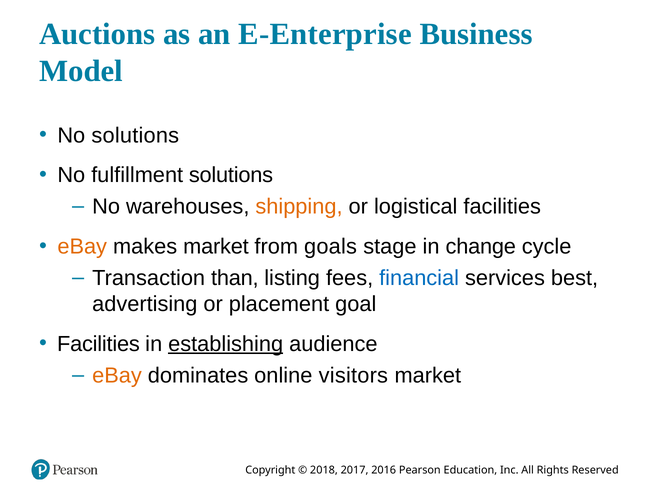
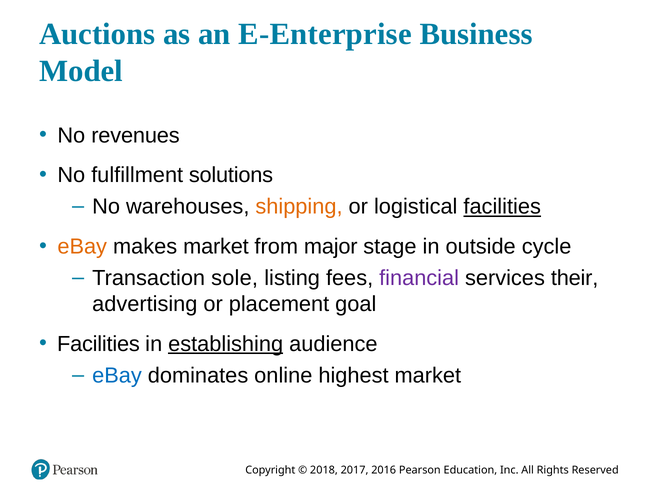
No solutions: solutions -> revenues (135, 135)
facilities underline: none -> present (502, 207)
goals: goals -> major (331, 246)
change: change -> outside (481, 246)
than: than -> sole (235, 278)
financial colour: blue -> purple (419, 278)
best: best -> their (575, 278)
eBay colour: orange -> blue (117, 375)
visitors: visitors -> highest (353, 375)
